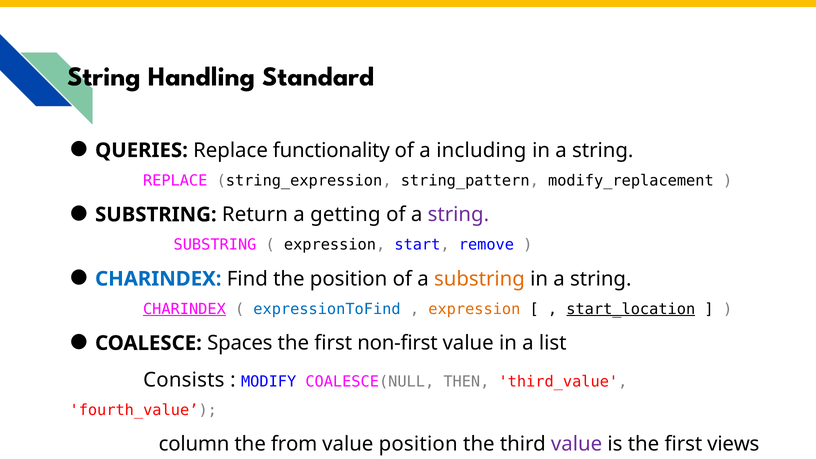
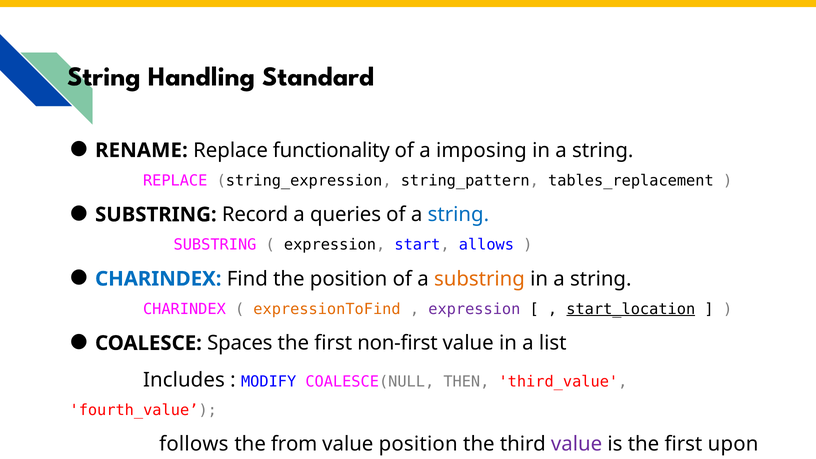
QUERIES: QUERIES -> RENAME (141, 150)
including: including -> imposing (481, 150)
modify_replacement: modify_replacement -> tables_replacement (631, 181)
Return: Return -> Record (255, 215)
getting: getting -> queries (346, 215)
string colour: purple -> blue (458, 215)
remove: remove -> allows (486, 245)
CHARINDEX underline: present -> none (184, 309)
expressionToFind colour: blue -> orange (327, 309)
expression colour: orange -> purple (474, 309)
Consists: Consists -> Includes (184, 380)
column: column -> follows (194, 444)
views: views -> upon (733, 444)
